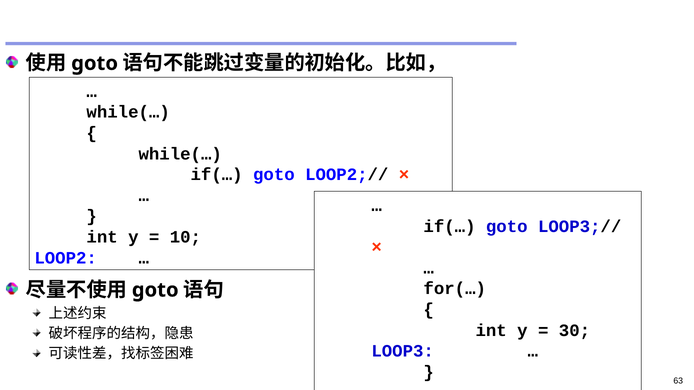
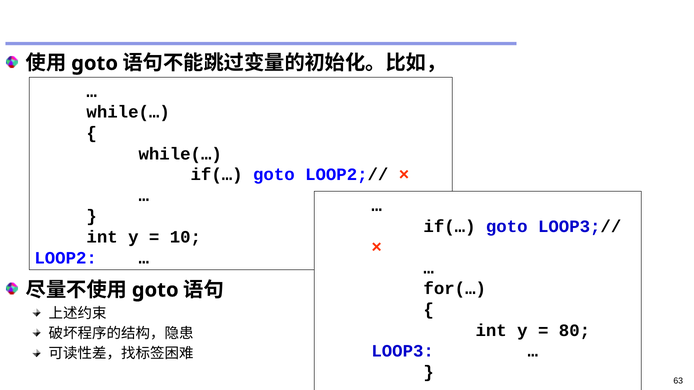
30: 30 -> 80 (574, 331)
